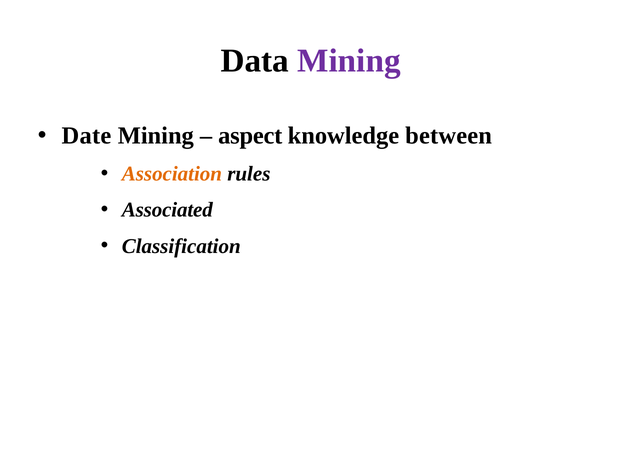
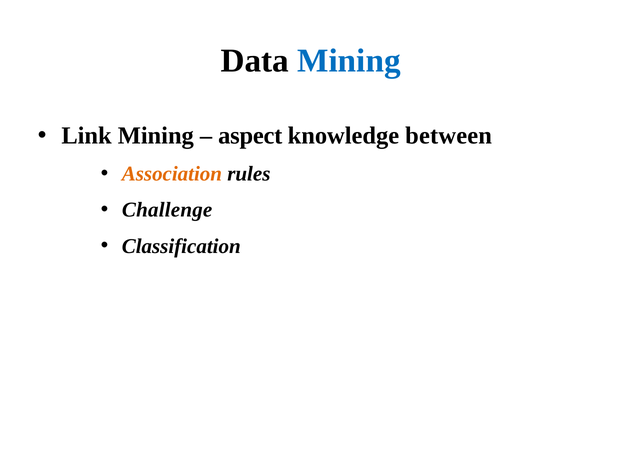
Mining colour: purple -> blue (349, 61)
Date: Date -> Link (87, 136)
Associated: Associated -> Challenge (167, 210)
